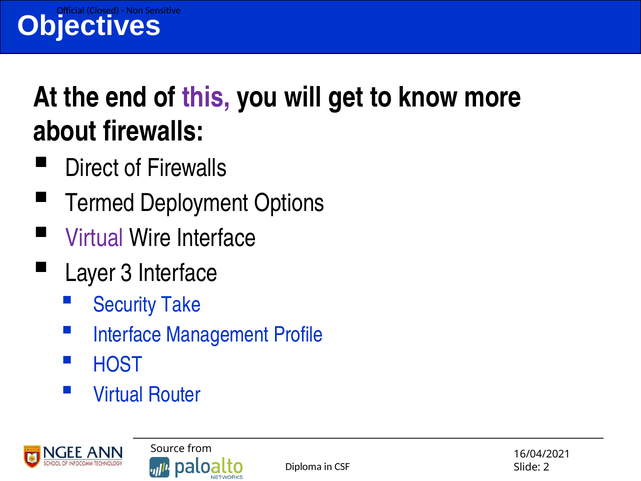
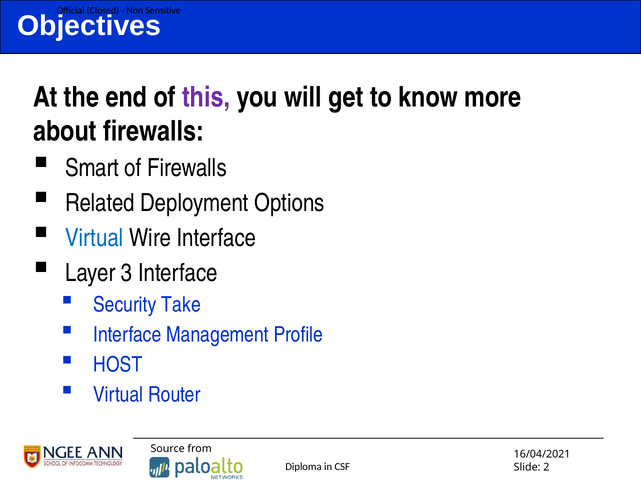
Direct: Direct -> Smart (92, 168)
Termed: Termed -> Related (100, 203)
Virtual colour: purple -> blue (94, 238)
